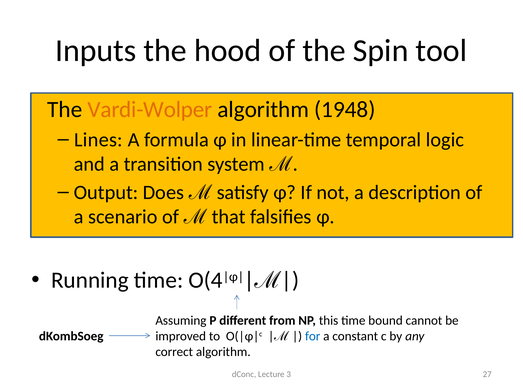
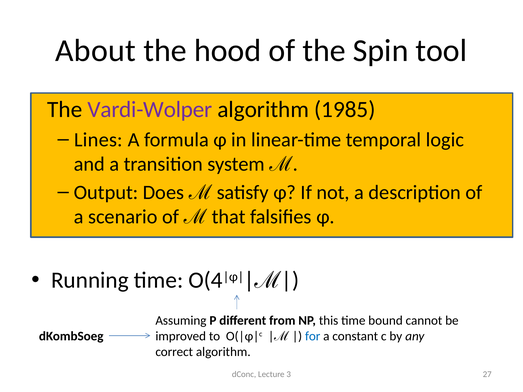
Inputs: Inputs -> About (96, 51)
Vardi-Wolper colour: orange -> purple (150, 110)
1948: 1948 -> 1985 (345, 110)
